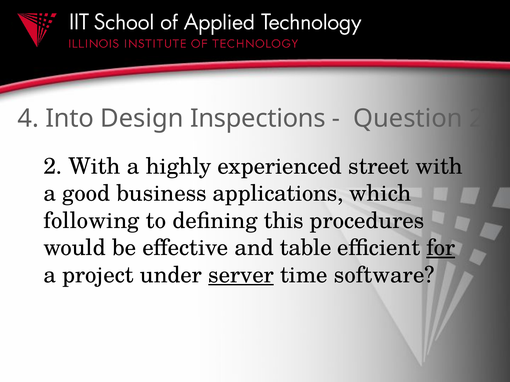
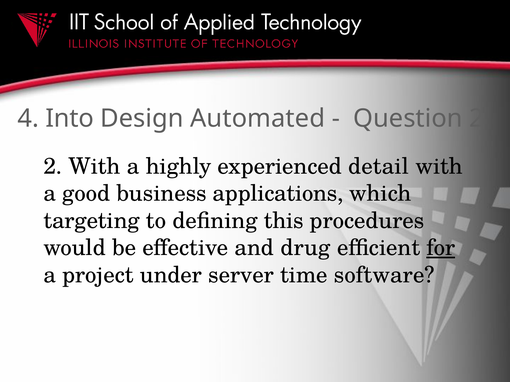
Inspections: Inspections -> Automated (258, 119)
street: street -> detail (379, 166)
following: following -> targeting (92, 221)
table: table -> drug (305, 248)
server underline: present -> none (241, 275)
